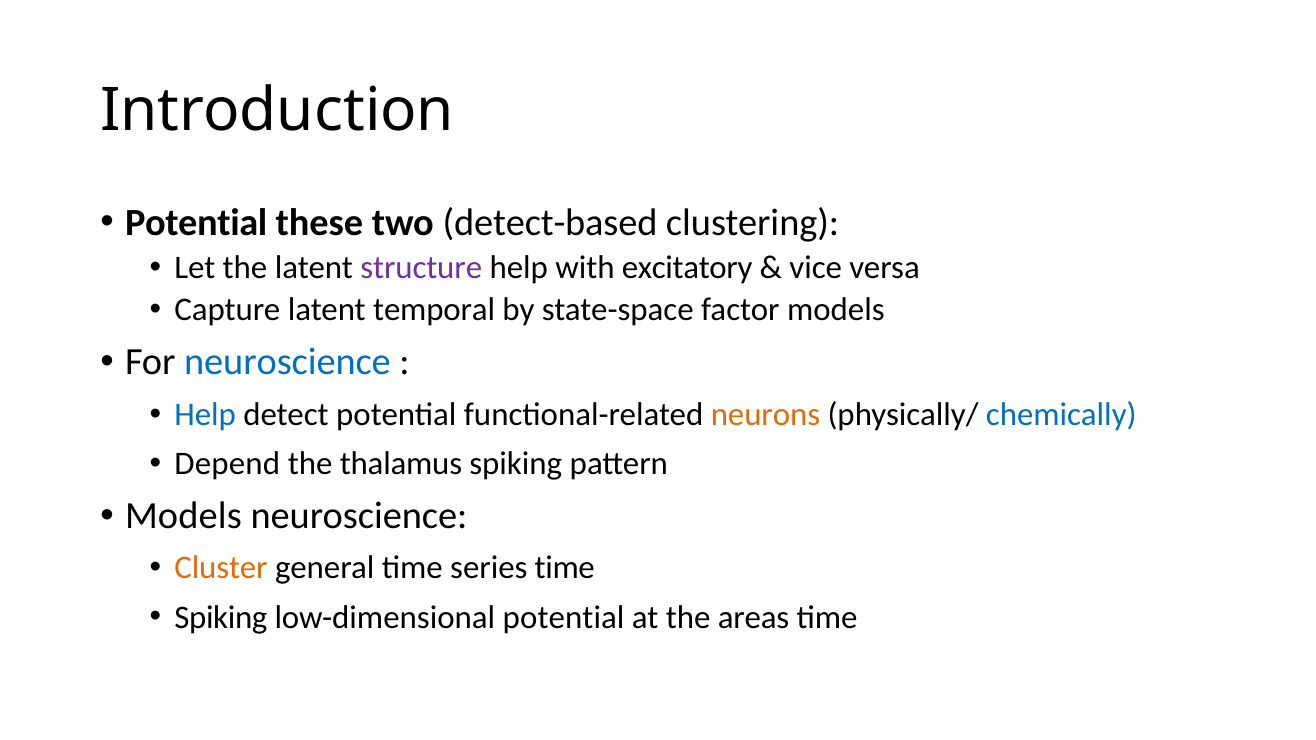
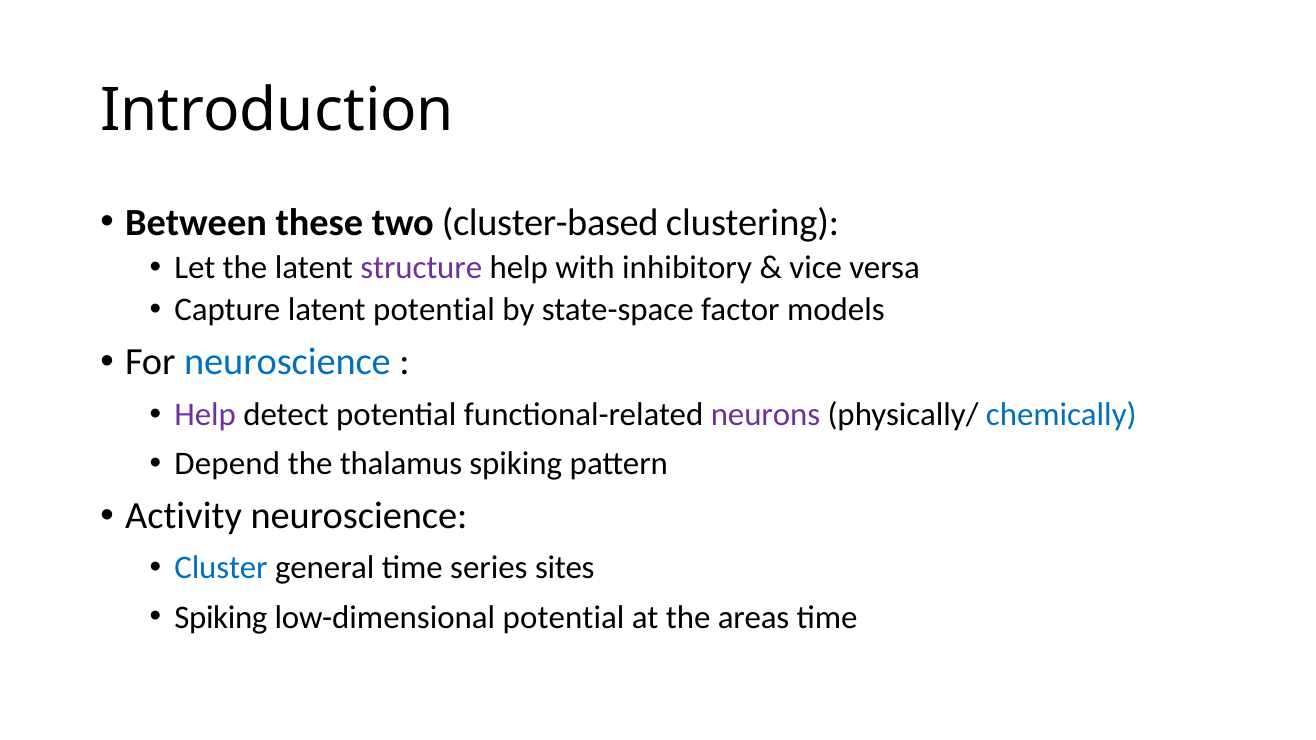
Potential: Potential -> Between (196, 222)
detect-based: detect-based -> cluster-based (550, 222)
excitatory: excitatory -> inhibitory (687, 268)
latent temporal: temporal -> potential (434, 310)
Help colour: blue -> purple (205, 415)
neurons colour: orange -> purple (765, 415)
Models: Models -> Activity (183, 516)
Cluster colour: orange -> blue (221, 568)
series time: time -> sites (565, 568)
